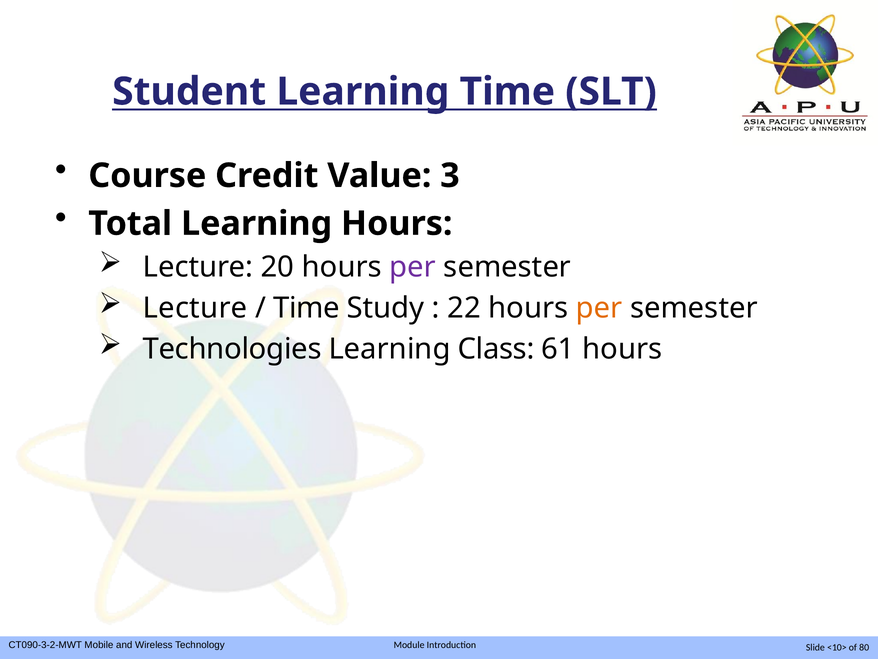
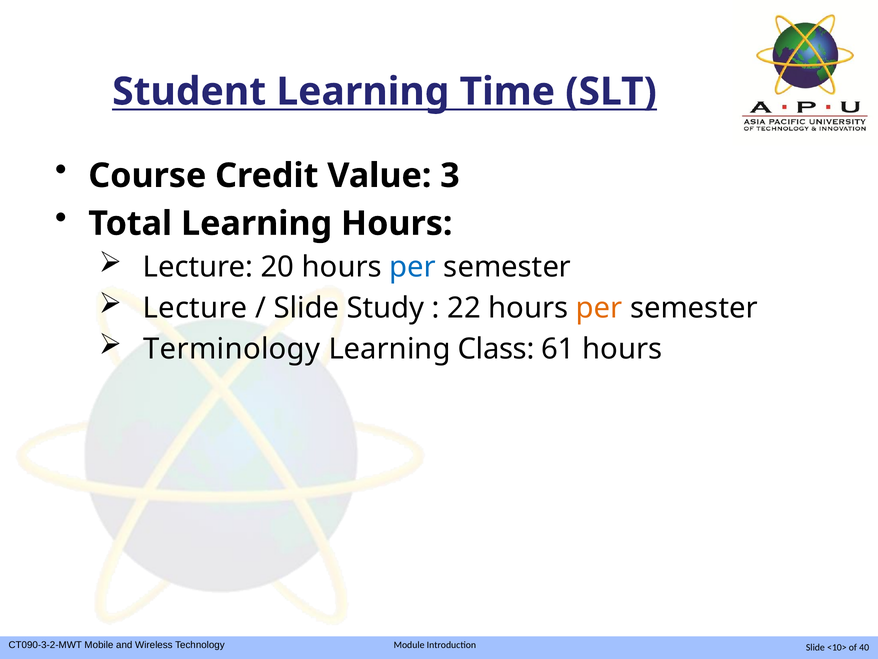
per colour: purple -> blue (413, 267)
Time: Time -> Slide (306, 308)
Technologies: Technologies -> Terminology (232, 349)
80: 80 -> 40 (864, 647)
